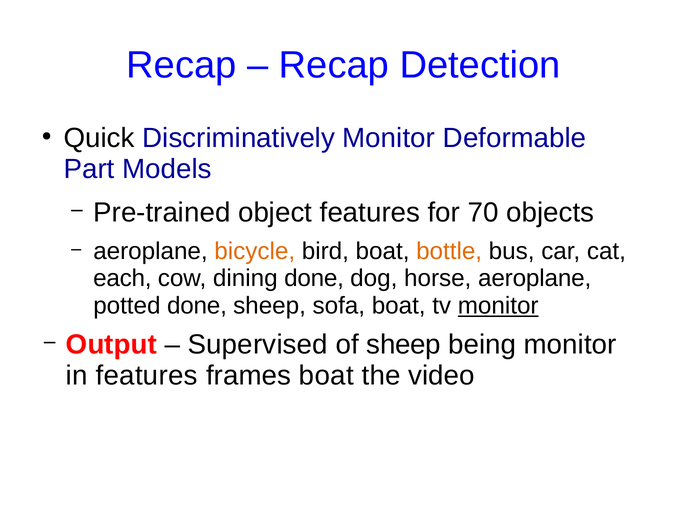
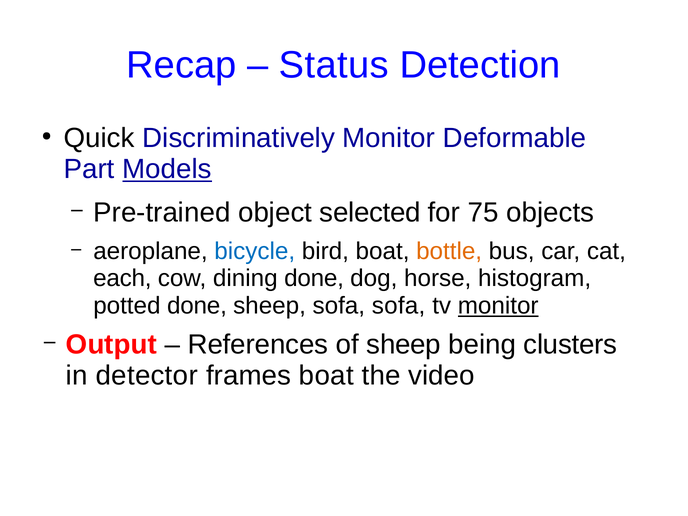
Recap: Recap -> Status (334, 65)
Models underline: none -> present (167, 169)
object features: features -> selected (370, 212)
70: 70 -> 75 (483, 212)
bicycle colour: orange -> blue (255, 251)
horse aeroplane: aeroplane -> histogram (535, 278)
sofa boat: boat -> sofa (399, 306)
Supervised: Supervised -> References (258, 344)
being monitor: monitor -> clusters (570, 344)
in features: features -> detector (147, 375)
